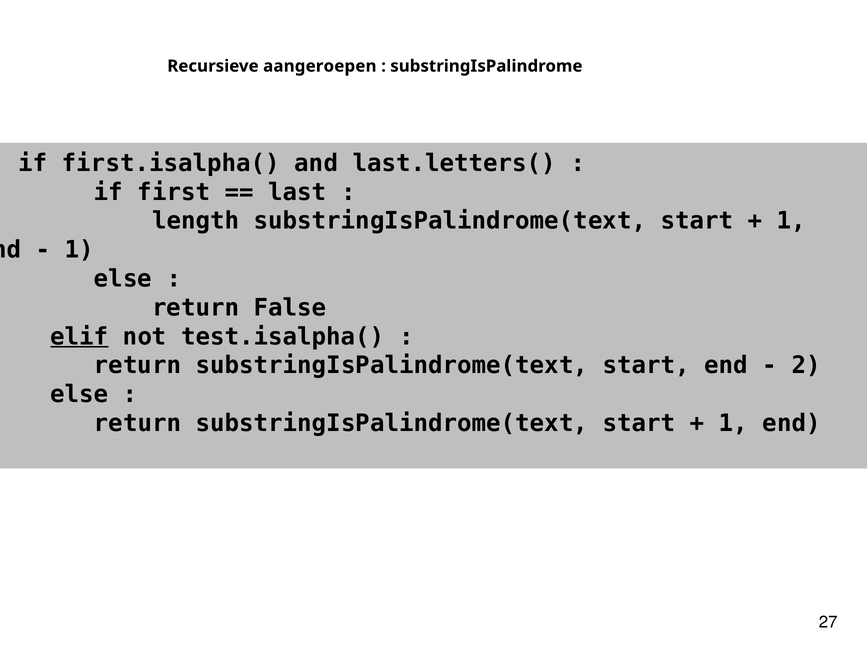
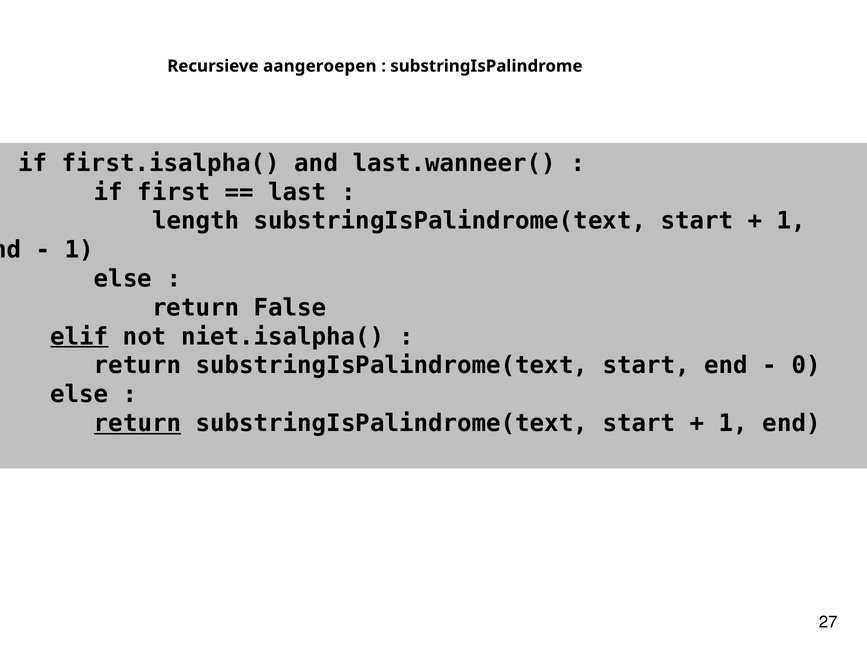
last.letters(: last.letters( -> last.wanneer( (454, 163)
test.isalpha(: test.isalpha( -> niet.isalpha( (283, 337)
2: 2 -> 0 (806, 366)
return underline: none -> present (138, 423)
